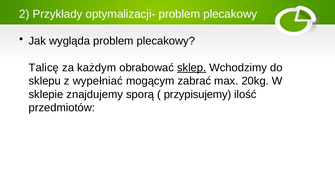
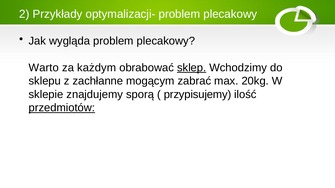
Talicę: Talicę -> Warto (44, 68)
wypełniać: wypełniać -> zachłanne (98, 81)
przedmiotów underline: none -> present (62, 108)
